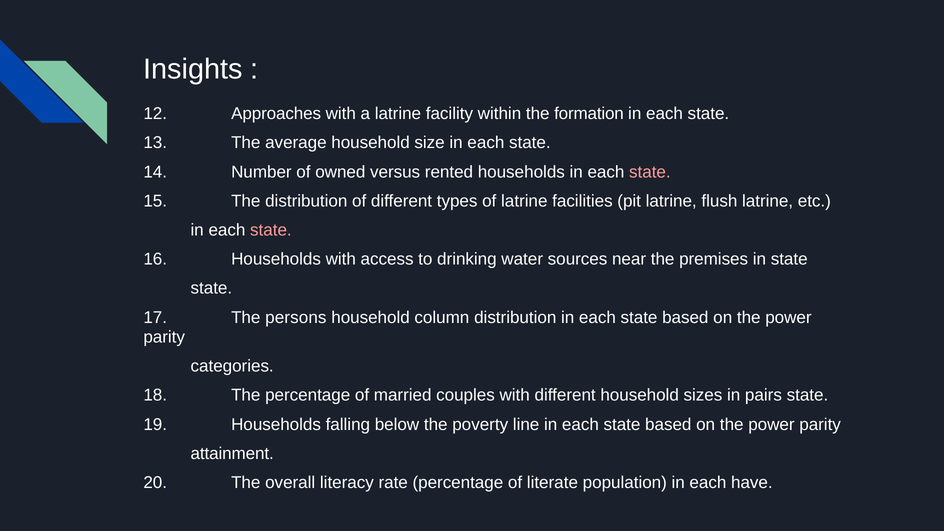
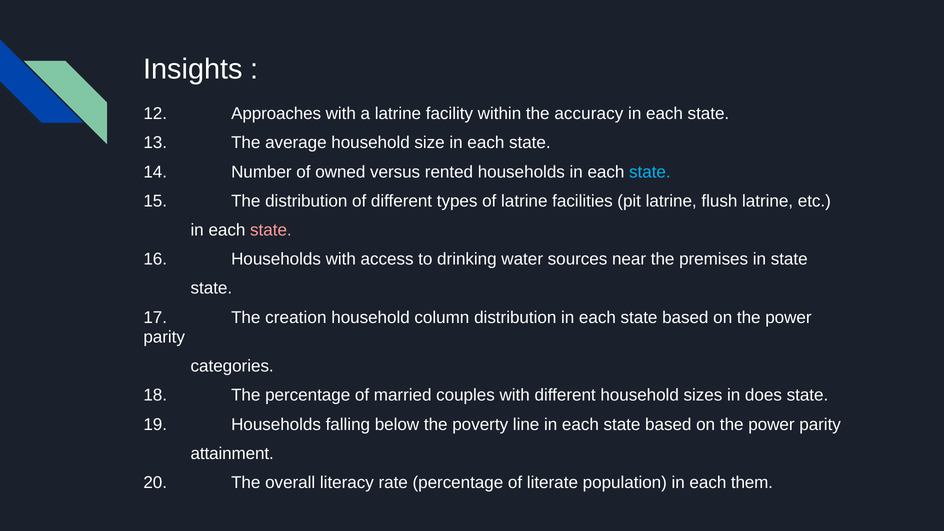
formation: formation -> accuracy (589, 114)
state colour: pink -> light blue (650, 172)
persons: persons -> creation (296, 317)
pairs: pairs -> does (763, 395)
have: have -> them (752, 483)
